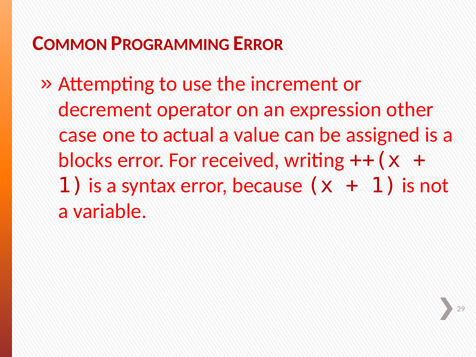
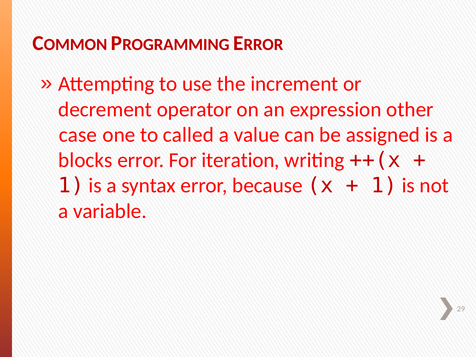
actual: actual -> called (188, 135)
received: received -> iteration (241, 160)
